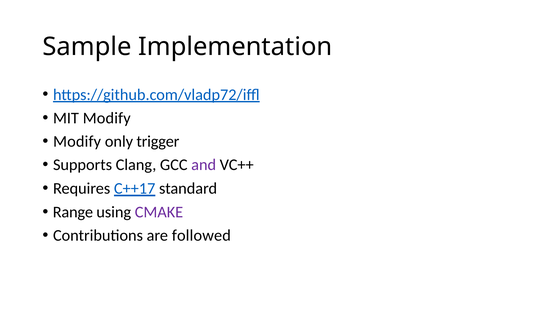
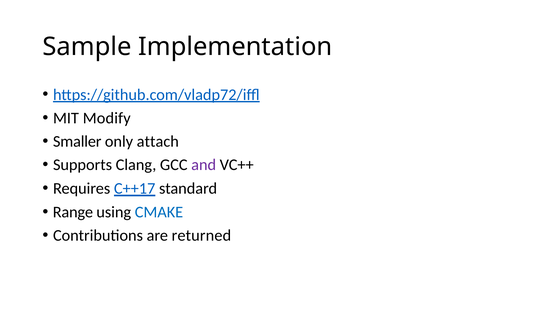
Modify: Modify -> Smaller (77, 141)
trigger: trigger -> attach (158, 141)
CMAKE colour: purple -> blue (159, 212)
followed: followed -> returned (201, 235)
